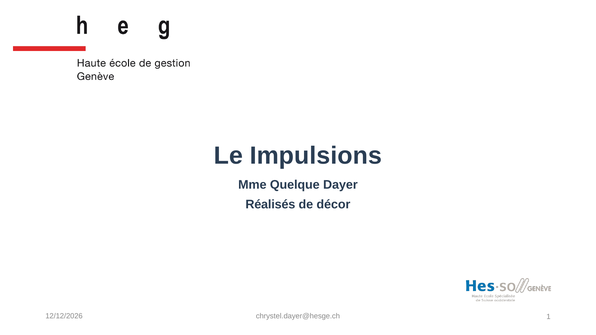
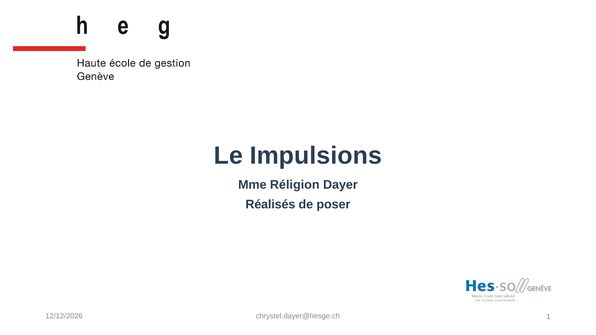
Quelque: Quelque -> Réligion (295, 185)
décor: décor -> poser (333, 205)
